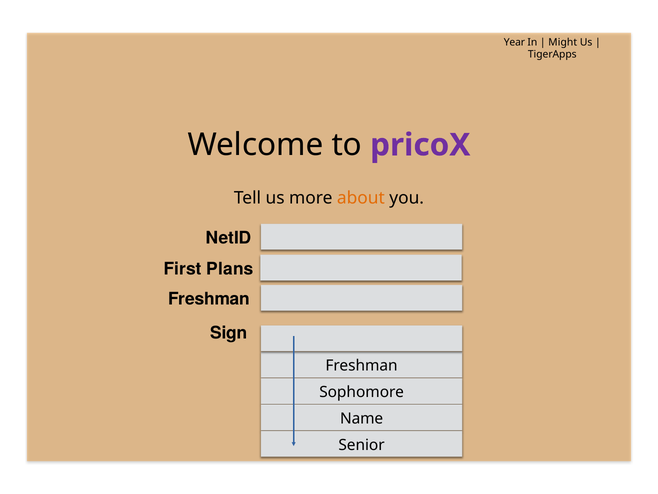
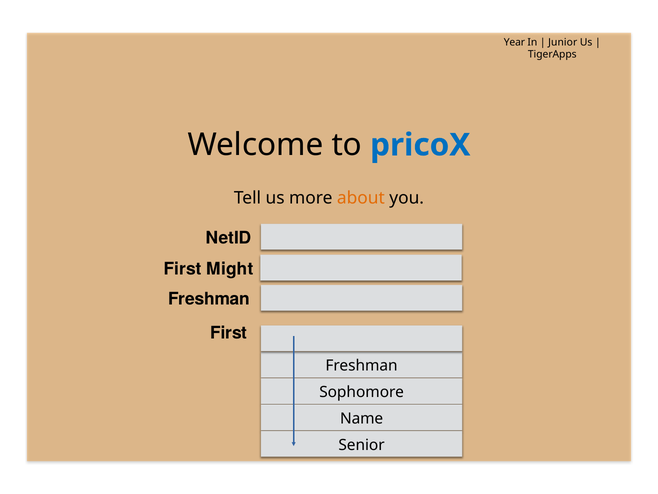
Might: Might -> Junior (563, 42)
pricoX colour: purple -> blue (420, 145)
Plans: Plans -> Might (230, 269)
Sign: Sign -> First (229, 333)
